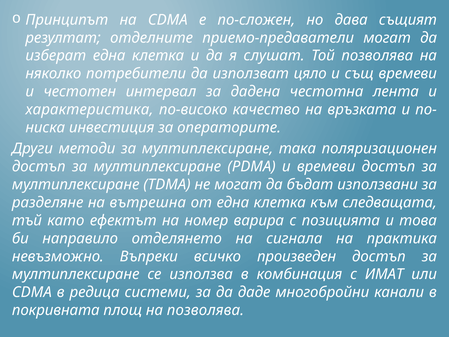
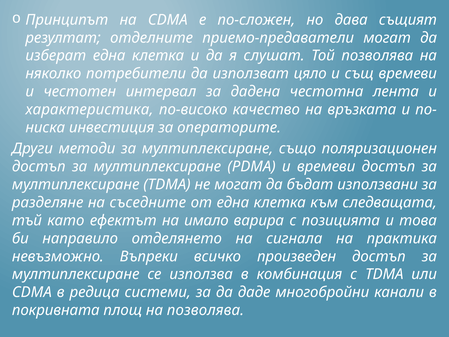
така: така -> също (297, 148)
вътрешна: вътрешна -> съседните (148, 202)
номер: номер -> имало (206, 220)
с ИМАТ: ИМАТ -> TDMA (384, 274)
